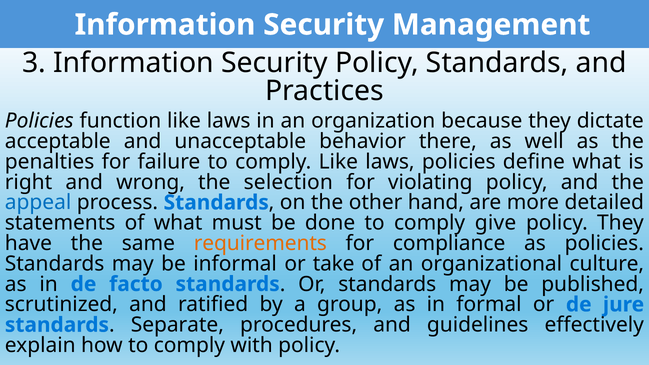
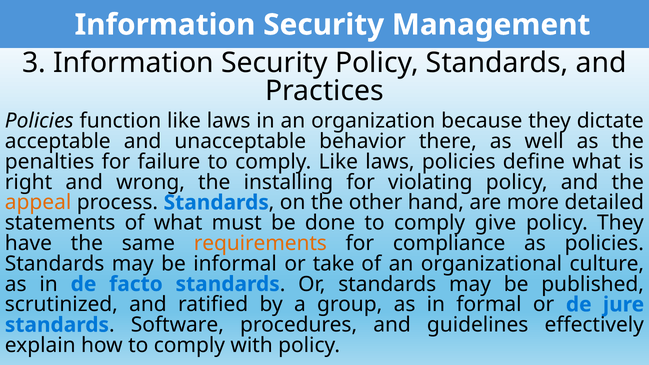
selection: selection -> installing (288, 182)
appeal colour: blue -> orange (38, 203)
Separate: Separate -> Software (177, 325)
